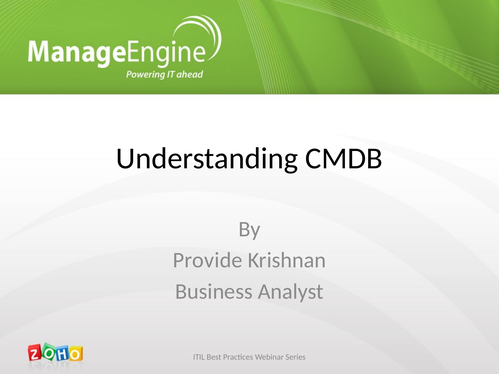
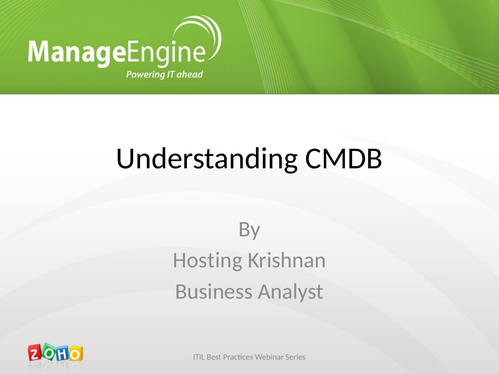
Provide: Provide -> Hosting (208, 260)
